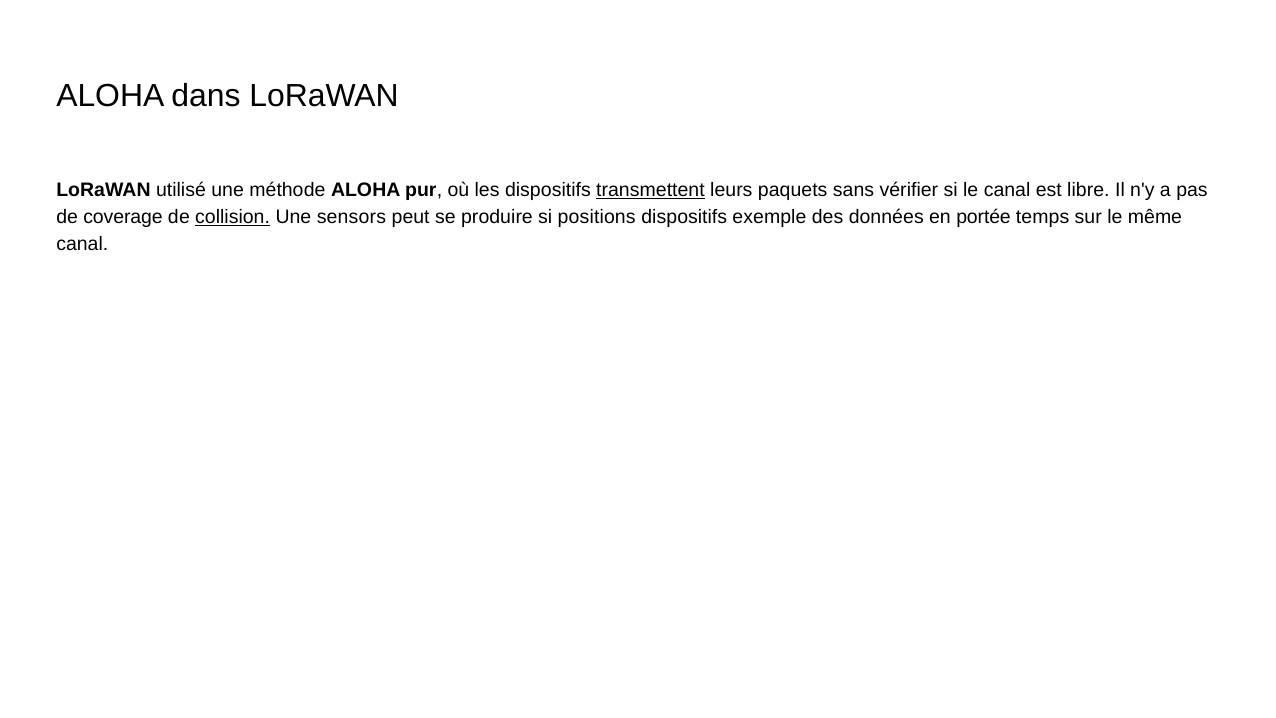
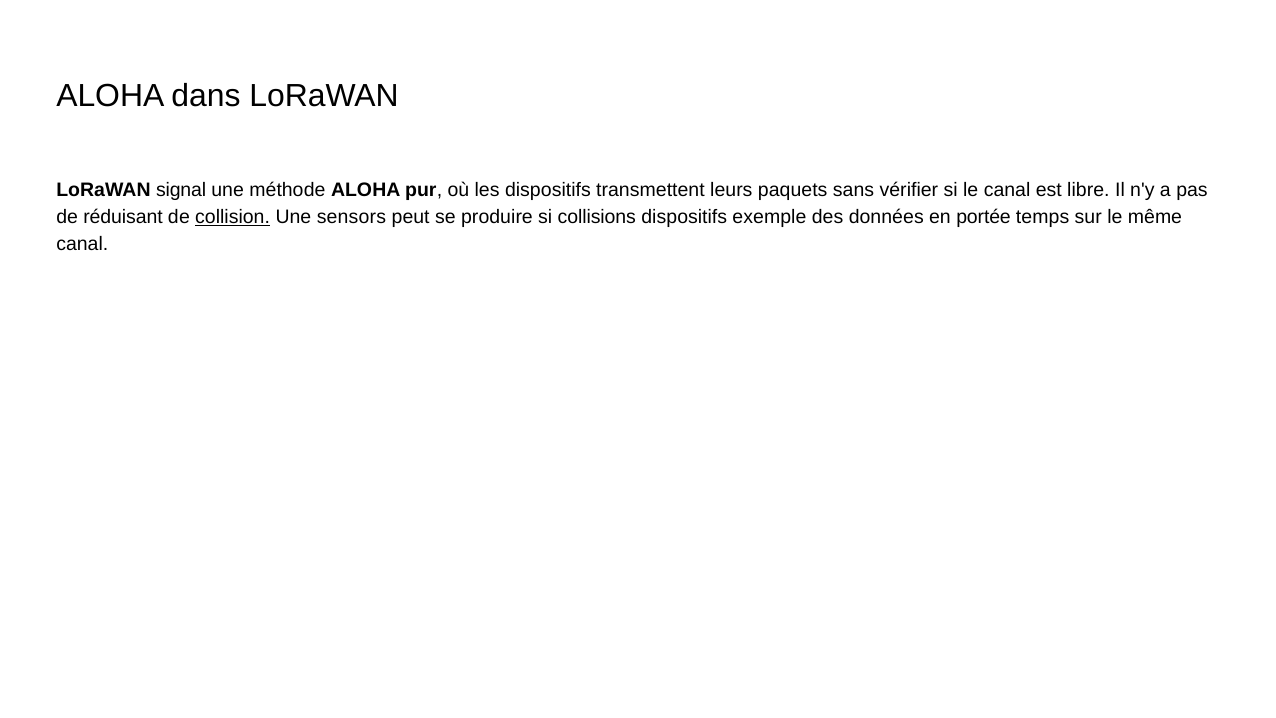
utilisé: utilisé -> signal (181, 190)
transmettent underline: present -> none (650, 190)
coverage: coverage -> réduisant (123, 217)
positions: positions -> collisions (597, 217)
